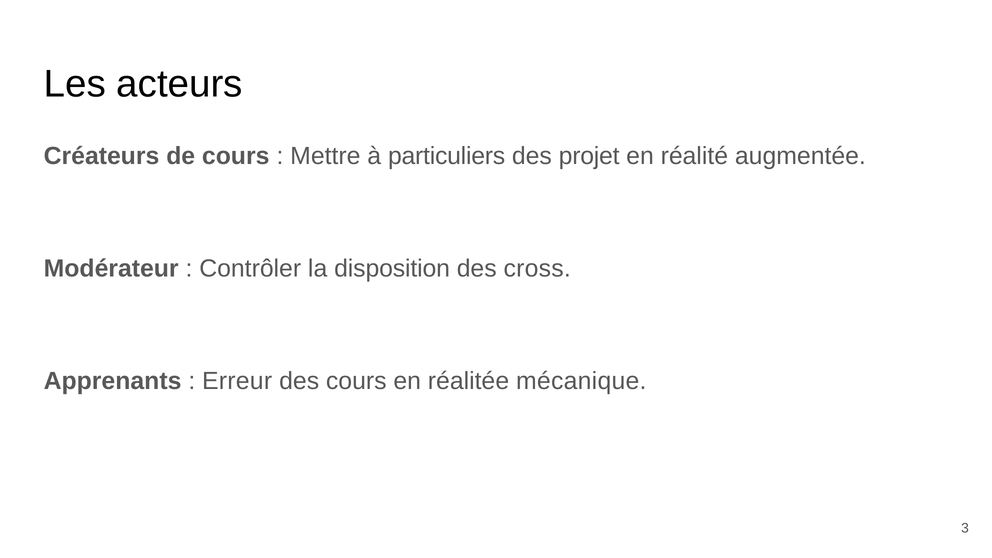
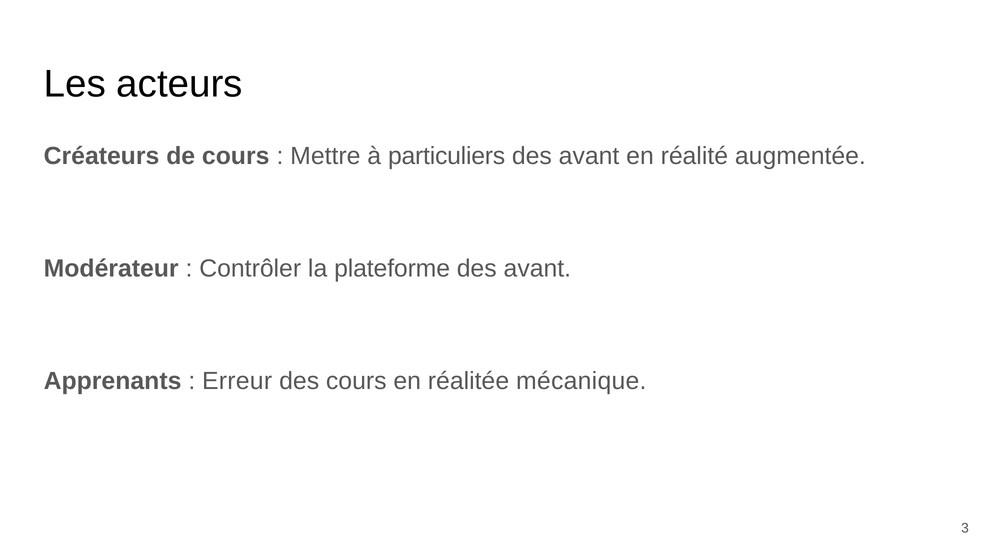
projet: projet -> avant (589, 156)
disposition: disposition -> plateforme (392, 268)
cross: cross -> avant (537, 268)
